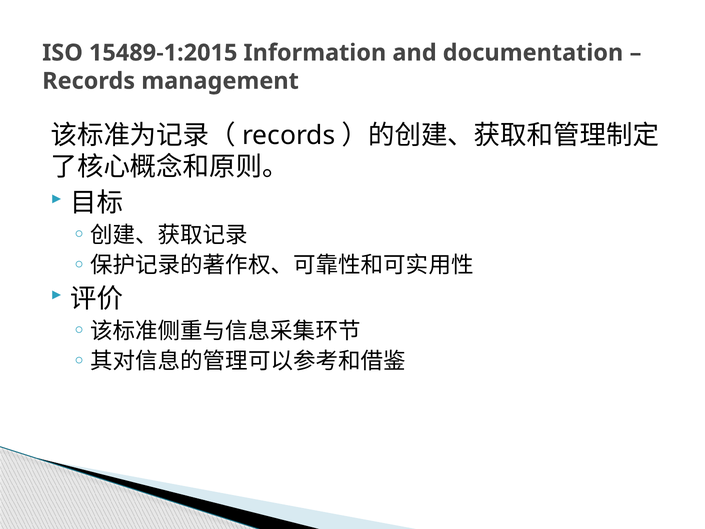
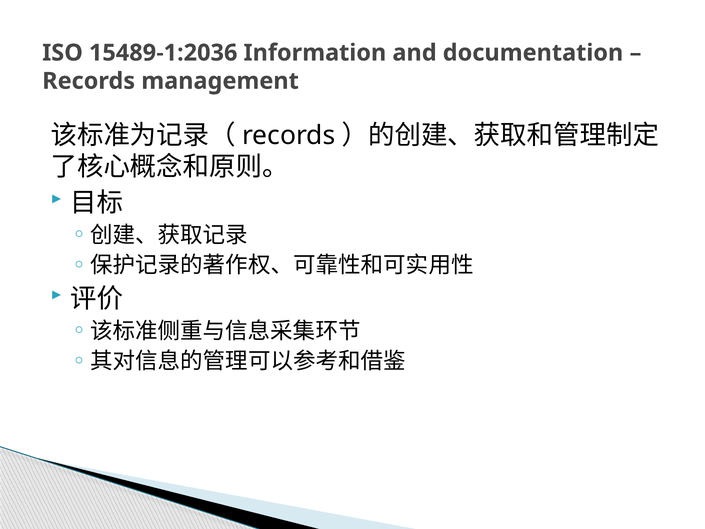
15489-1:2015: 15489-1:2015 -> 15489-1:2036 (163, 53)
